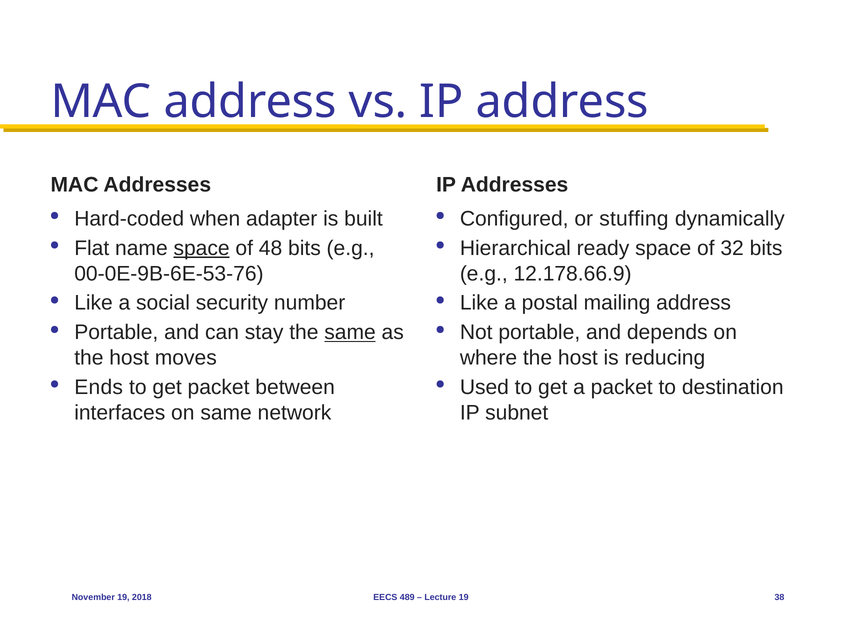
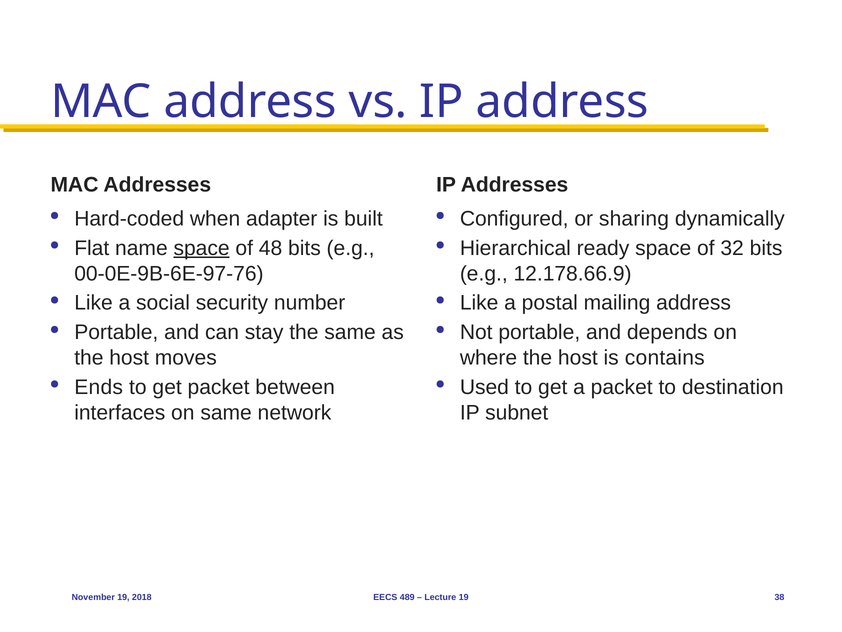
stuffing: stuffing -> sharing (634, 219)
00-0E-9B-6E-53-76: 00-0E-9B-6E-53-76 -> 00-0E-9B-6E-97-76 (169, 273)
same underline: present -> none (350, 332)
reducing: reducing -> contains (665, 358)
